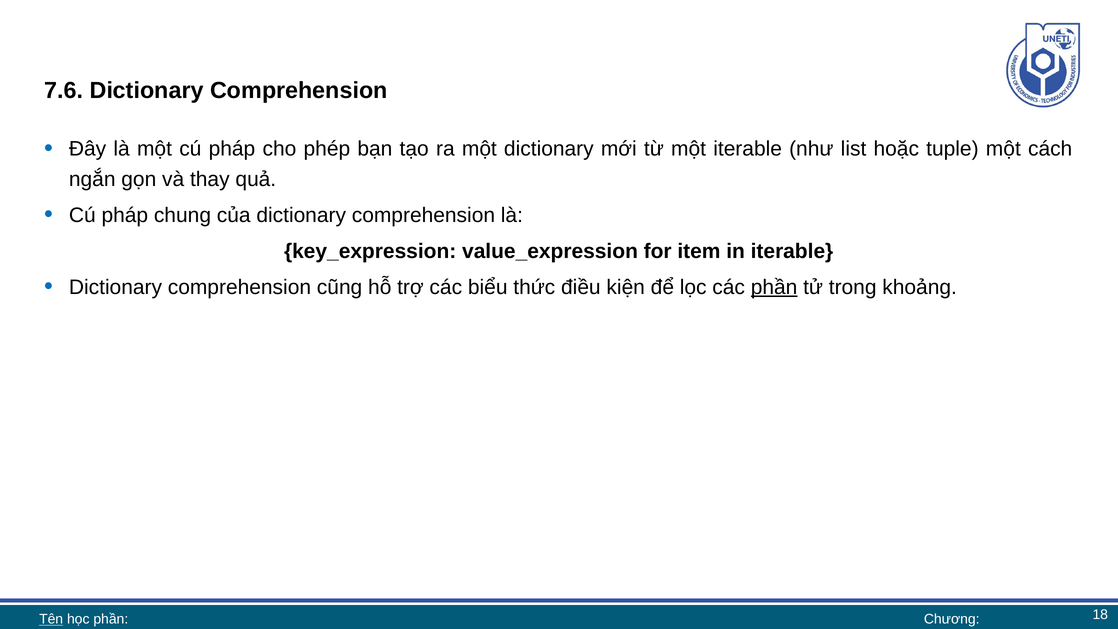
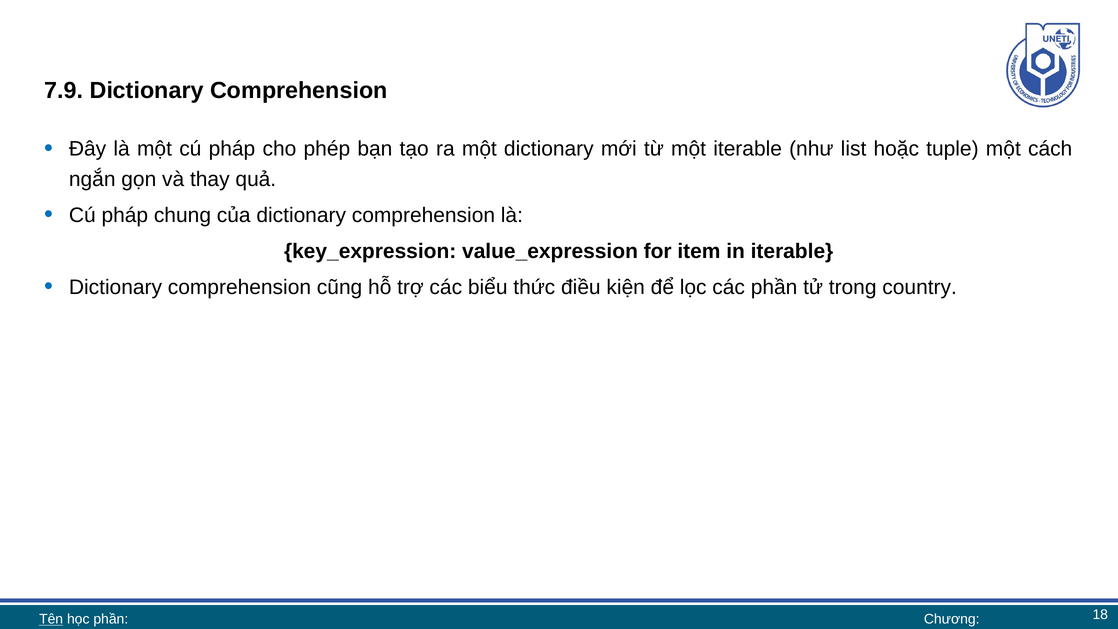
7.6: 7.6 -> 7.9 (64, 90)
phần underline: present -> none (774, 287)
khoảng: khoảng -> country (920, 287)
